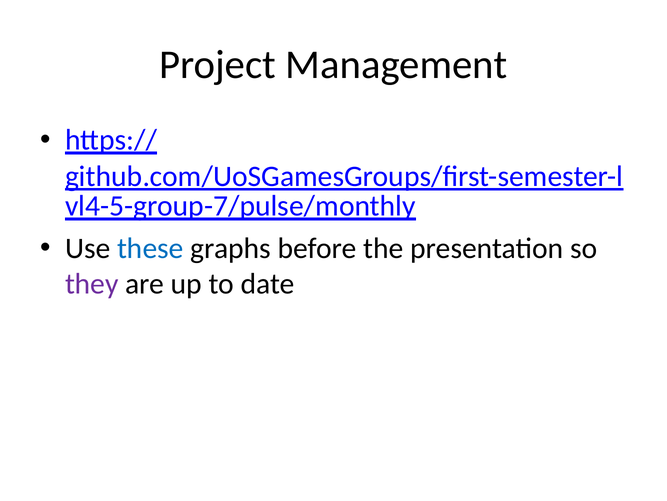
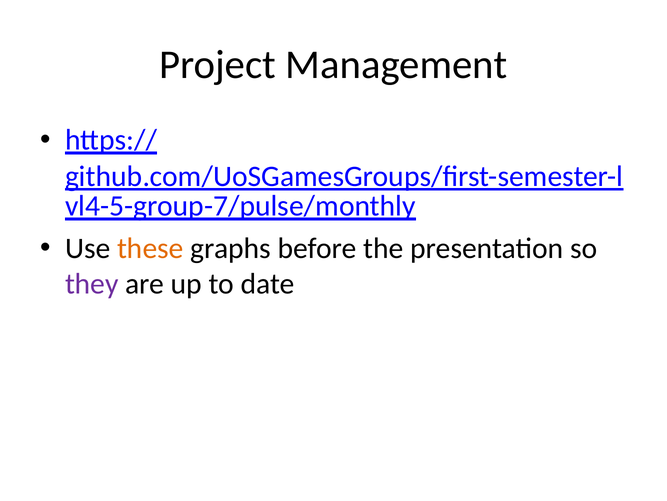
these colour: blue -> orange (150, 248)
